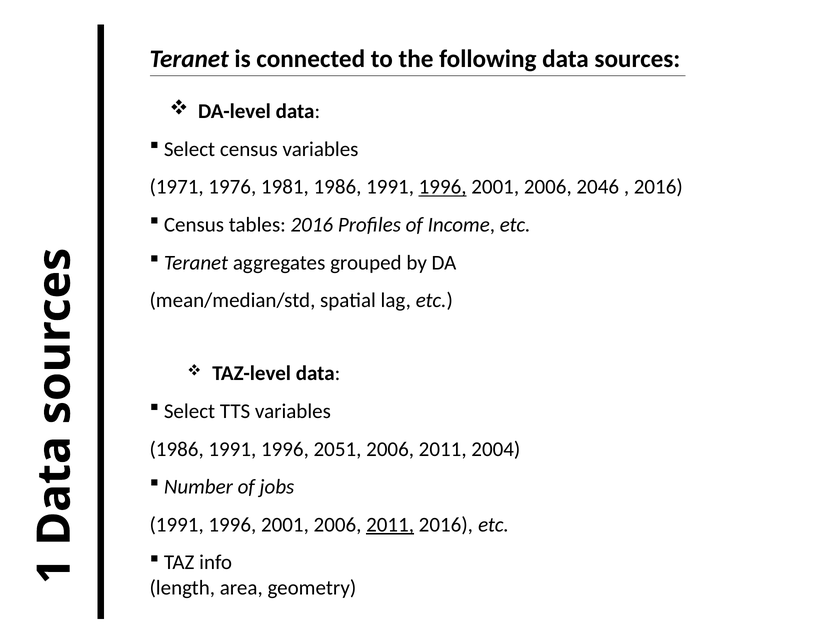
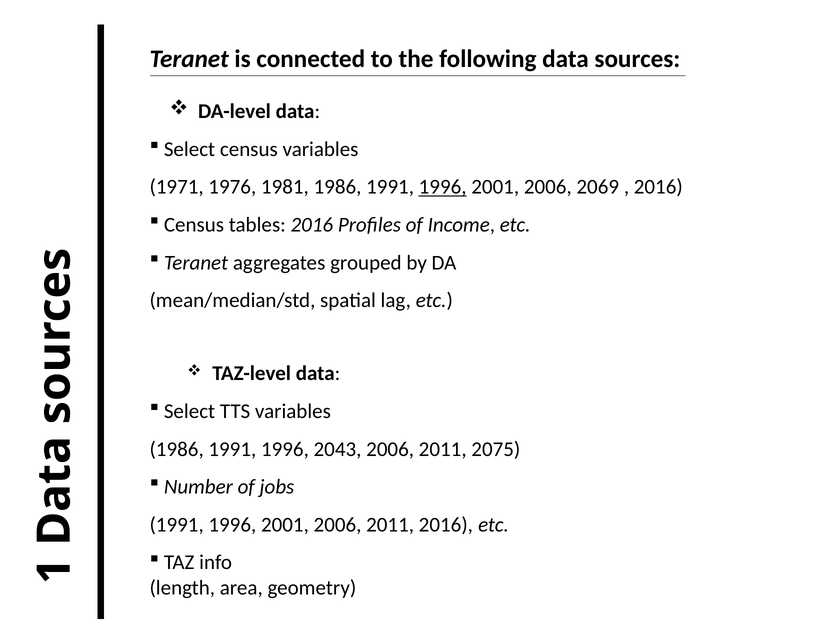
2046: 2046 -> 2069 (598, 187)
2051: 2051 -> 2043 (338, 449)
2004: 2004 -> 2075 (496, 449)
2011 underline: present -> none (390, 524)
